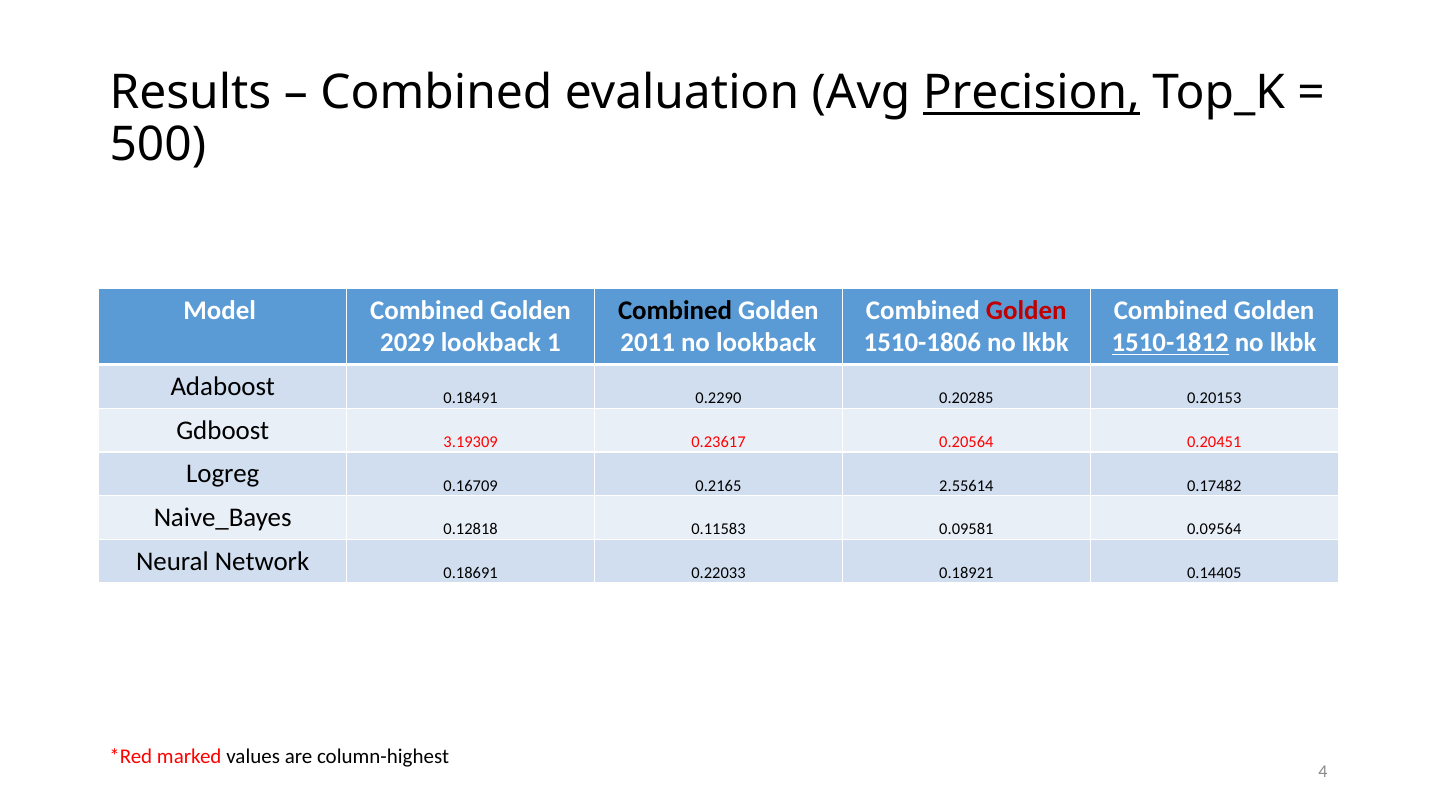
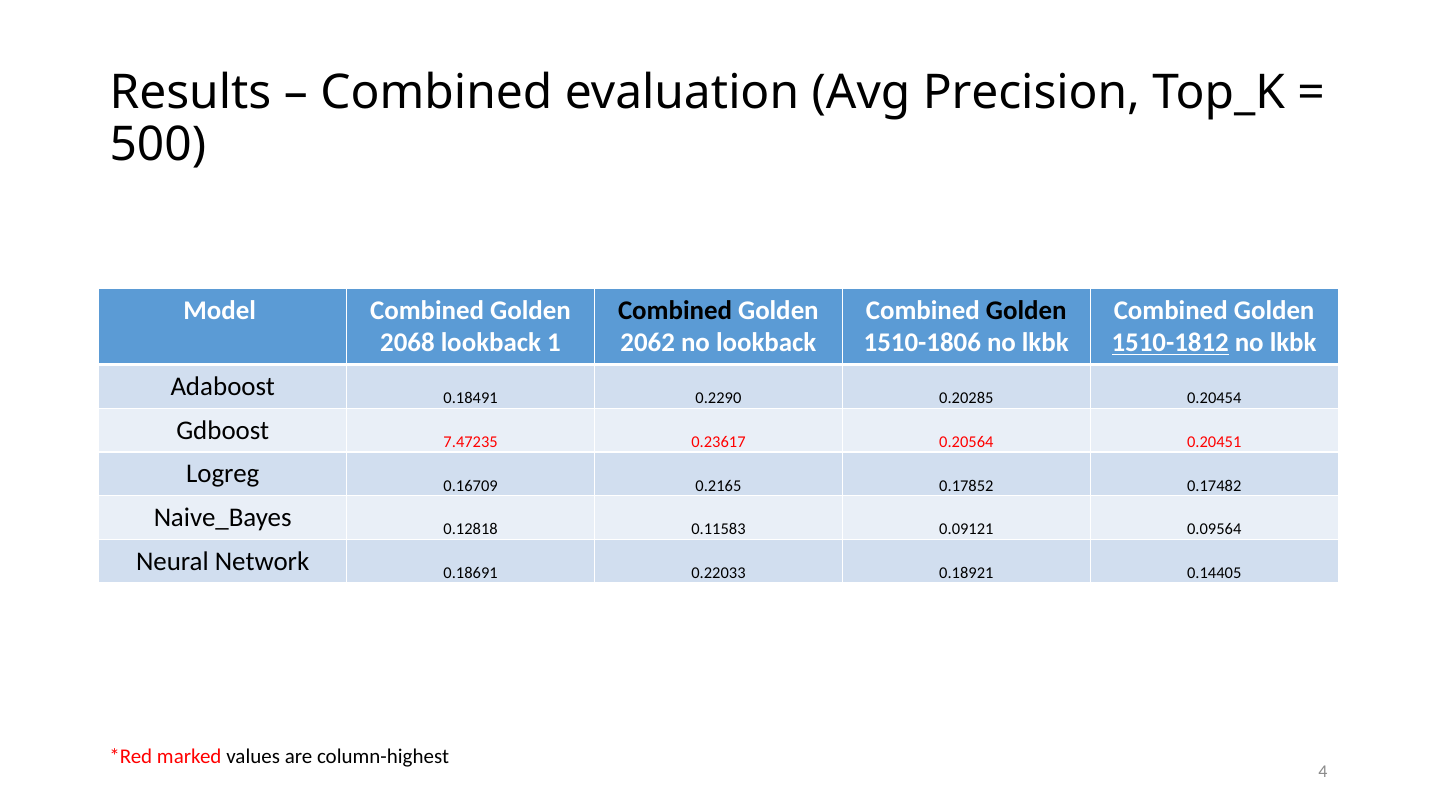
Precision underline: present -> none (1031, 93)
Golden colour: red -> black (1026, 310)
2029: 2029 -> 2068 (407, 343)
2011: 2011 -> 2062 (648, 343)
0.20153: 0.20153 -> 0.20454 (1214, 398)
3.19309: 3.19309 -> 7.47235 (471, 442)
2.55614: 2.55614 -> 0.17852 (966, 486)
0.09581: 0.09581 -> 0.09121 (966, 530)
